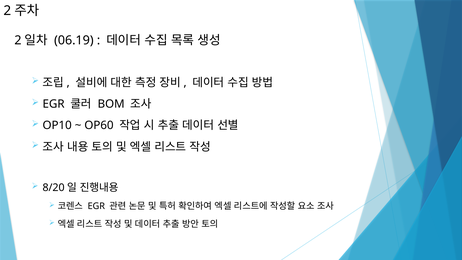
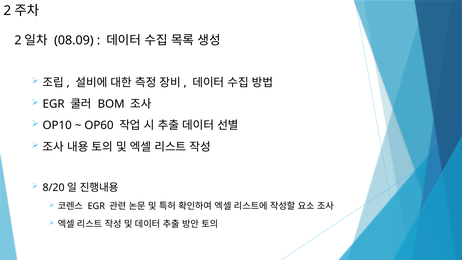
06.19: 06.19 -> 08.09 (74, 41)
